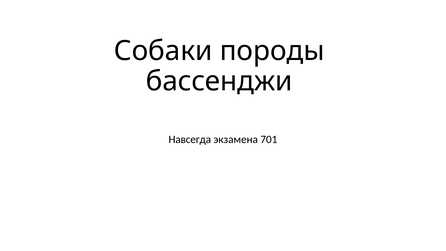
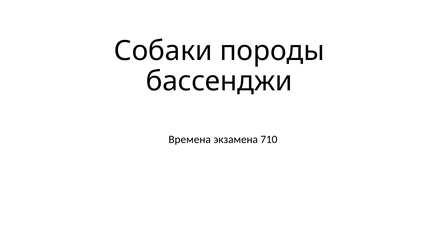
Навсегда: Навсегда -> Времена (190, 139)
701: 701 -> 710 (269, 139)
